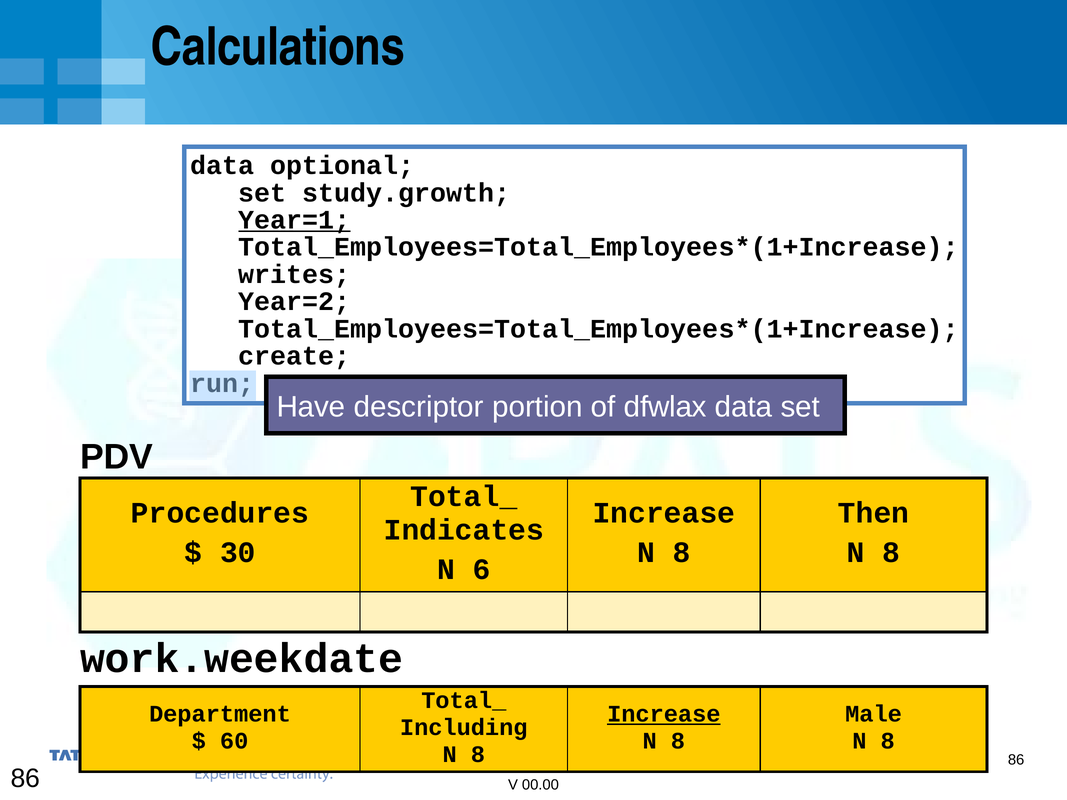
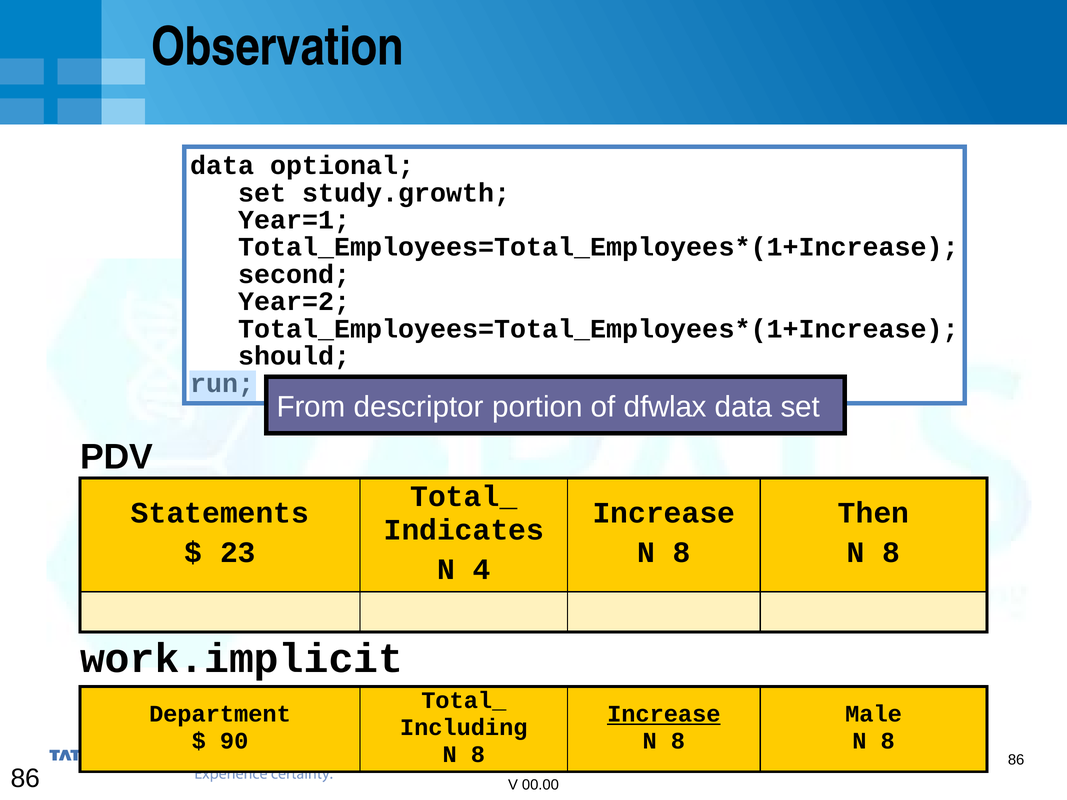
Calculations: Calculations -> Observation (278, 47)
Year=1 underline: present -> none (294, 220)
writes: writes -> second (294, 274)
create: create -> should (294, 356)
Have: Have -> From (311, 407)
Procedures: Procedures -> Statements (220, 513)
30: 30 -> 23 (238, 553)
6: 6 -> 4 (482, 570)
work.weekdate: work.weekdate -> work.implicit (242, 659)
60: 60 -> 90 (234, 741)
